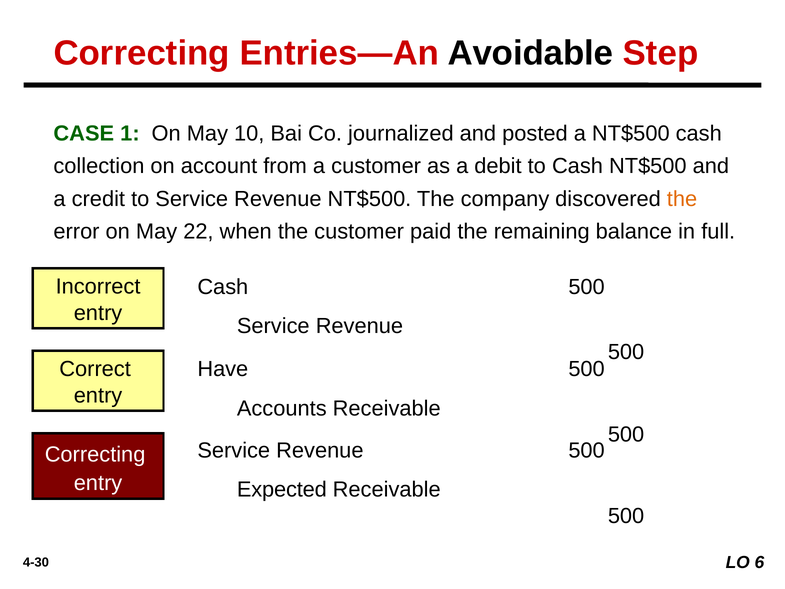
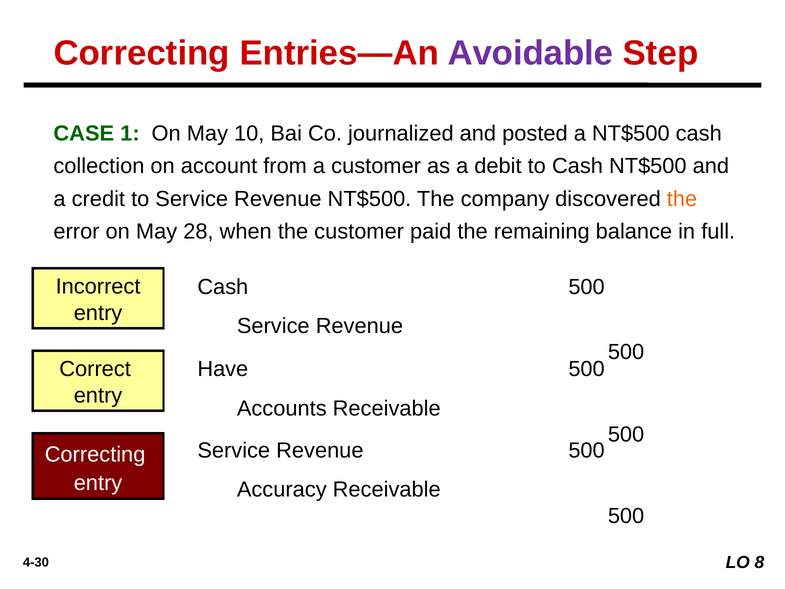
Avoidable colour: black -> purple (530, 53)
22: 22 -> 28 (198, 232)
Expected: Expected -> Accuracy (282, 489)
6: 6 -> 8 (759, 562)
